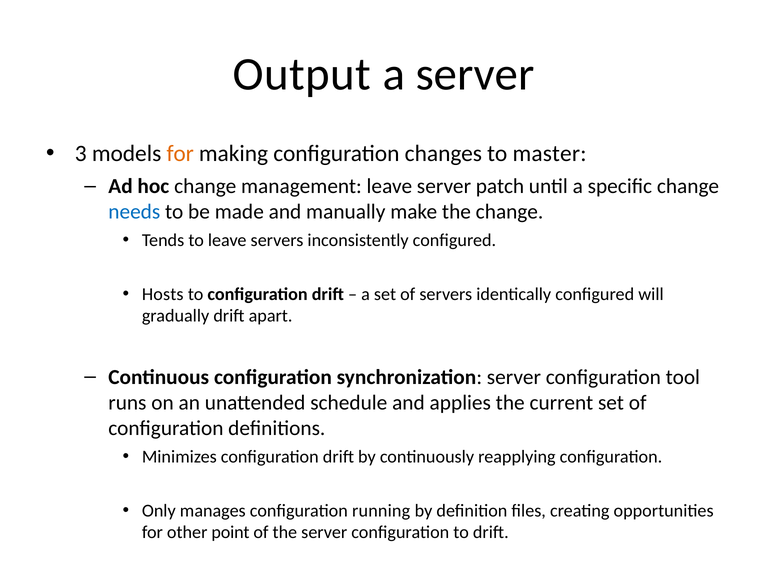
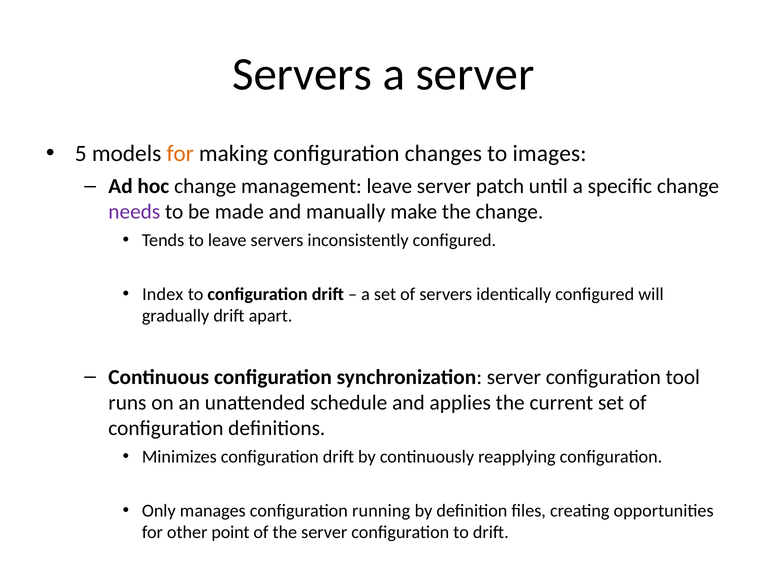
Output: Output -> Servers (302, 74)
3: 3 -> 5 (81, 154)
master: master -> images (550, 154)
needs colour: blue -> purple (134, 212)
Hosts: Hosts -> Index (163, 294)
